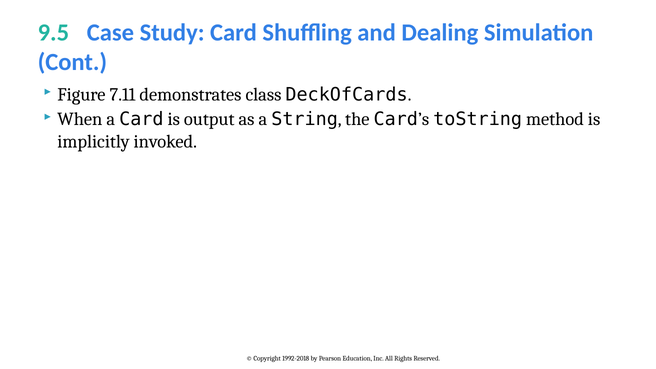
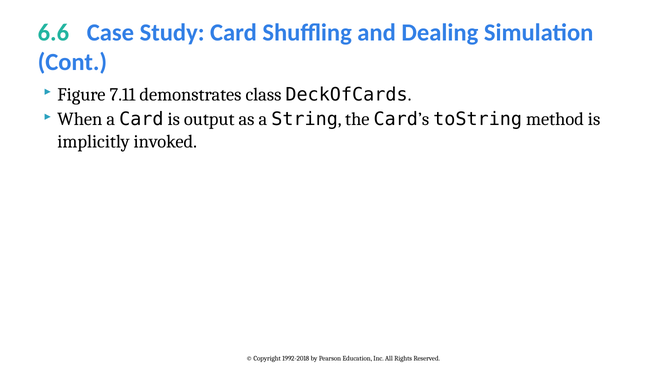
9.5: 9.5 -> 6.6 (53, 32)
